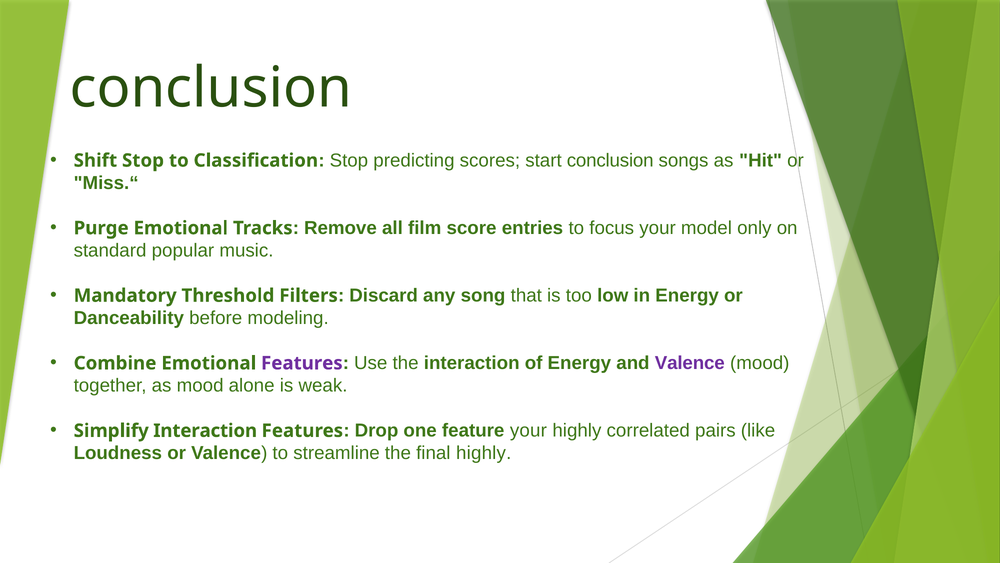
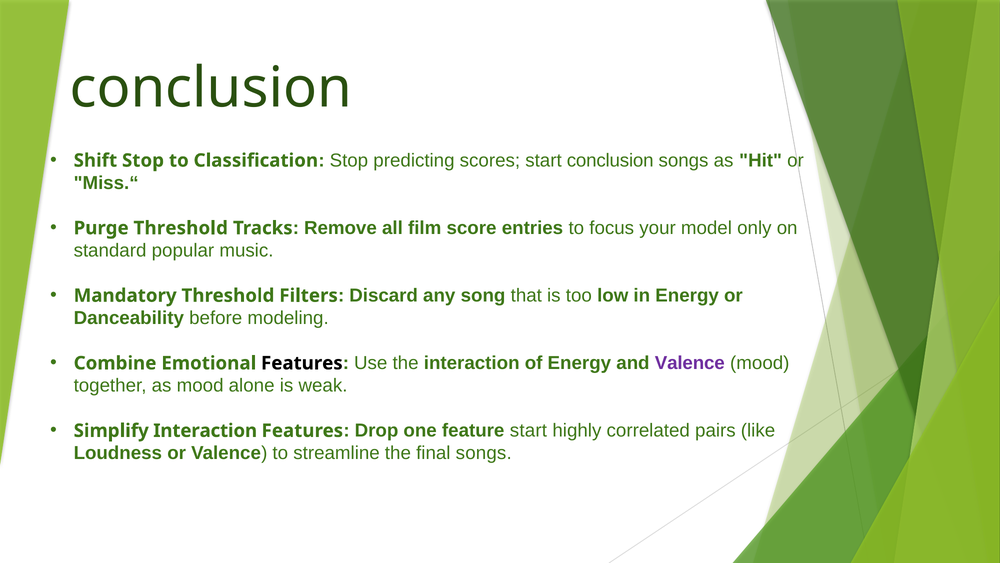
Purge Emotional: Emotional -> Threshold (181, 228)
Features colour: purple -> black (302, 363)
feature your: your -> start (528, 430)
final highly: highly -> songs (484, 453)
